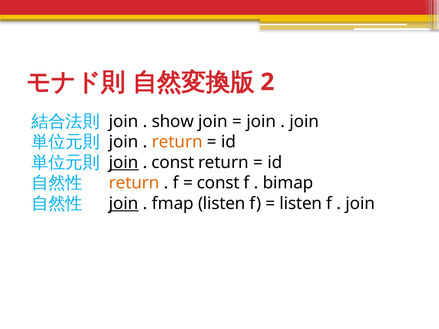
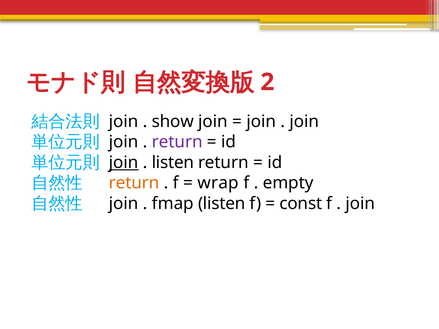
return colour: orange -> purple (177, 142)
const: const -> listen (173, 163)
const: const -> wrap (218, 183)
bimap: bimap -> empty (288, 183)
join underline: present -> none (124, 204)
listen: listen -> const (301, 204)
